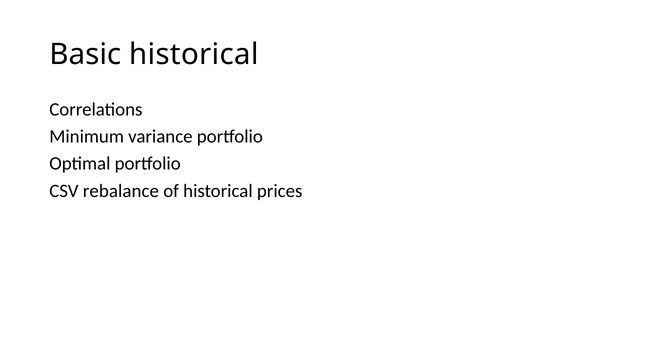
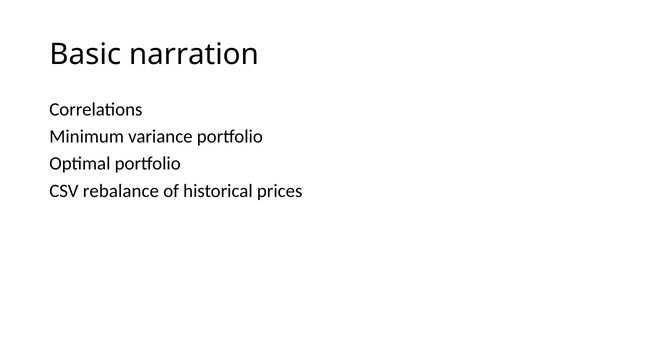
Basic historical: historical -> narration (194, 54)
